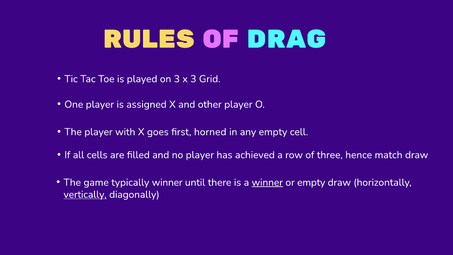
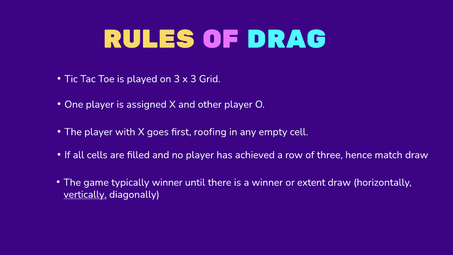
horned: horned -> roofing (210, 132)
winner underline: present -> none (267, 182)
or empty: empty -> extent (311, 182)
